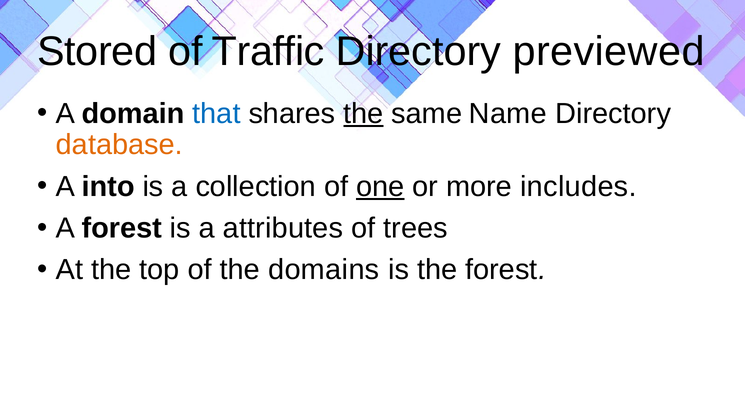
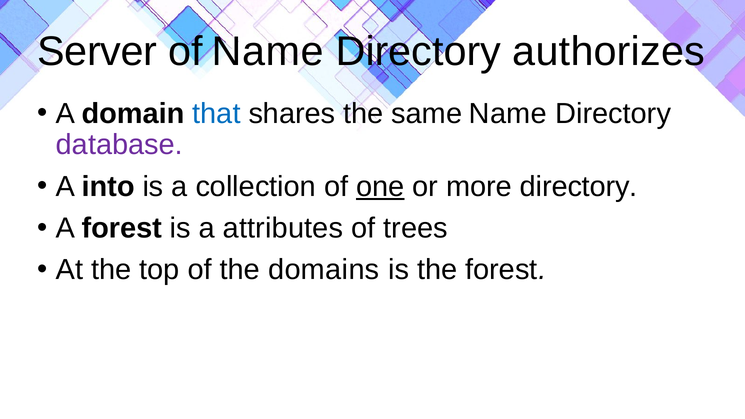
Stored: Stored -> Server (97, 51)
of Traffic: Traffic -> Name (268, 51)
previewed: previewed -> authorizes (609, 51)
the underline: present -> none (363, 114)
database colour: orange -> purple (119, 145)
more includes: includes -> directory (579, 186)
